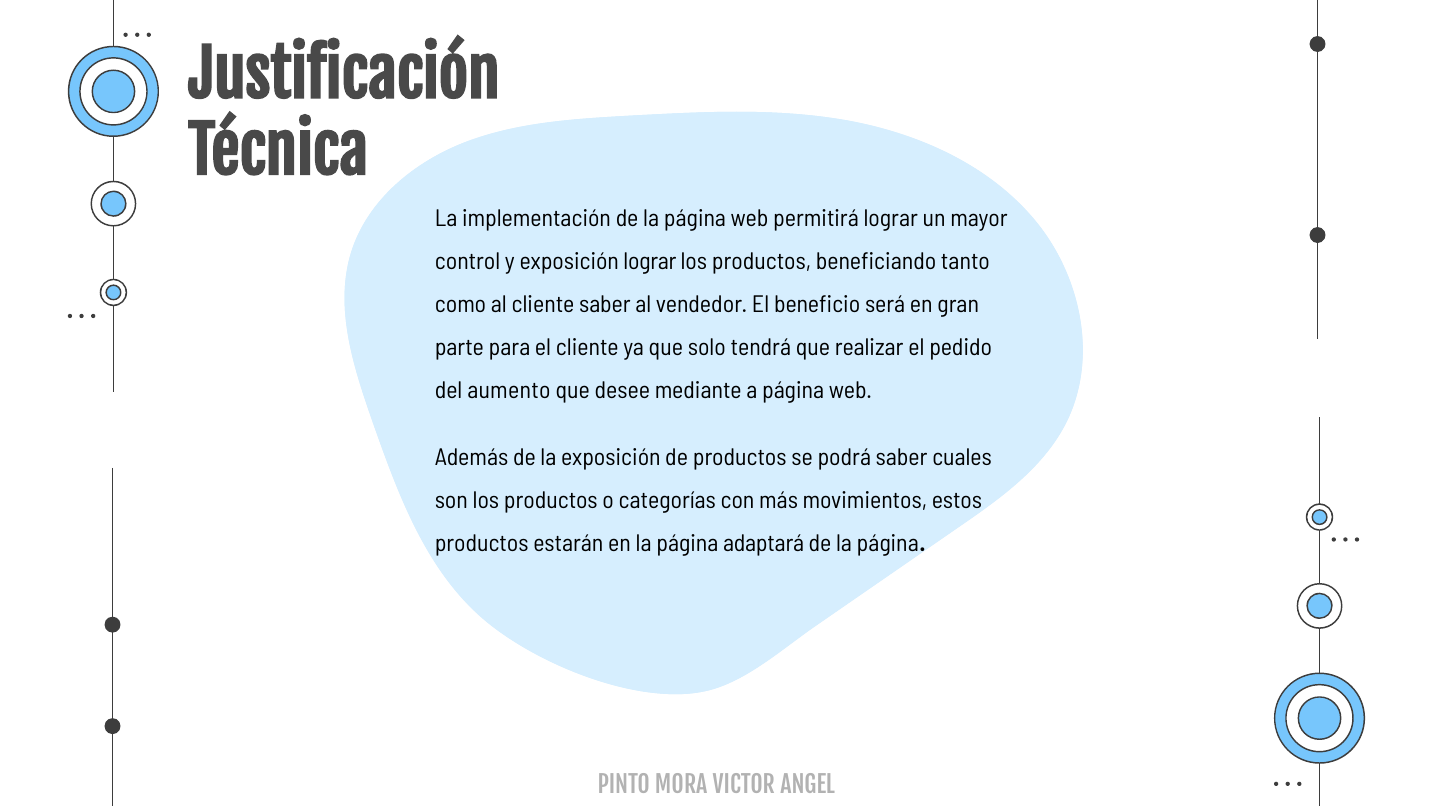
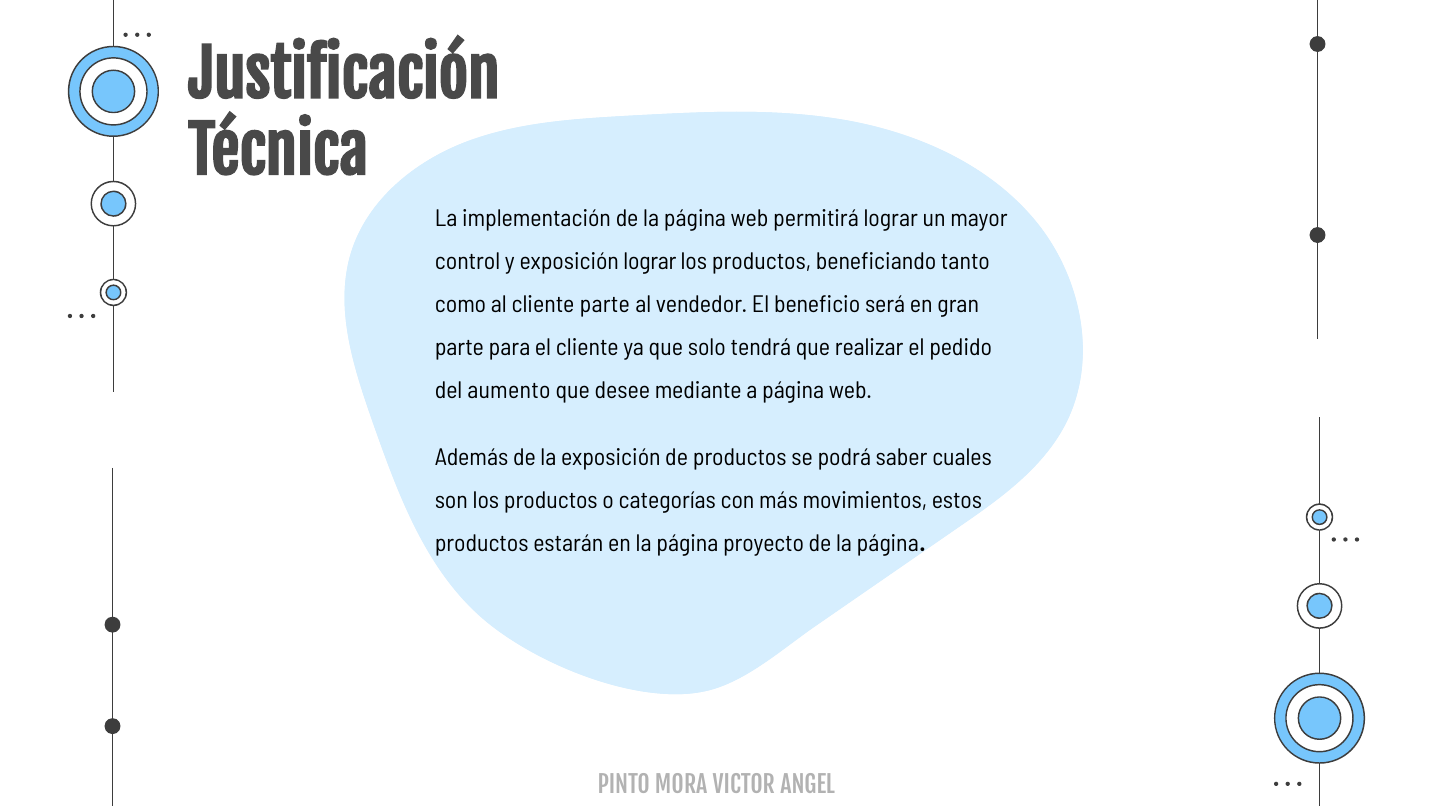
cliente saber: saber -> parte (605, 305)
adaptará: adaptará -> proyecto (764, 544)
